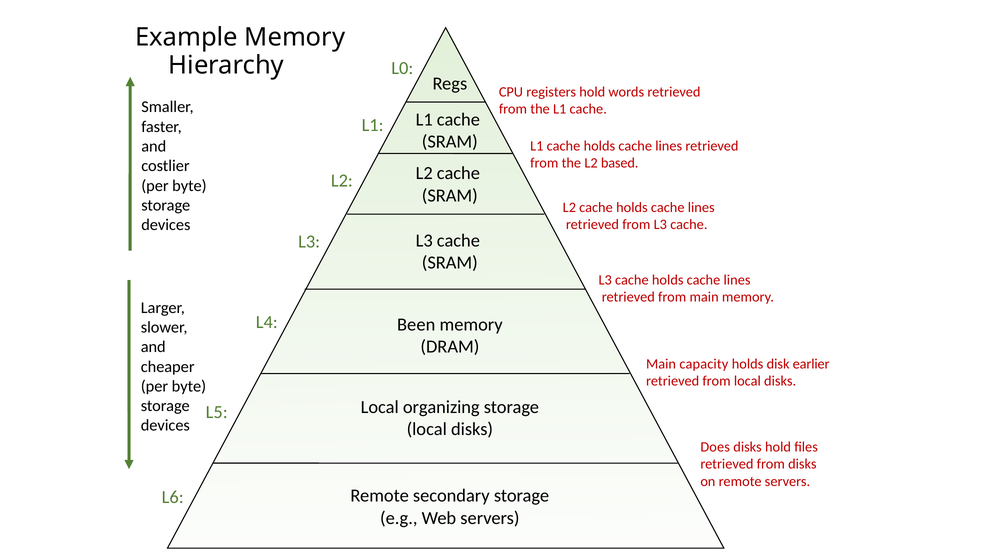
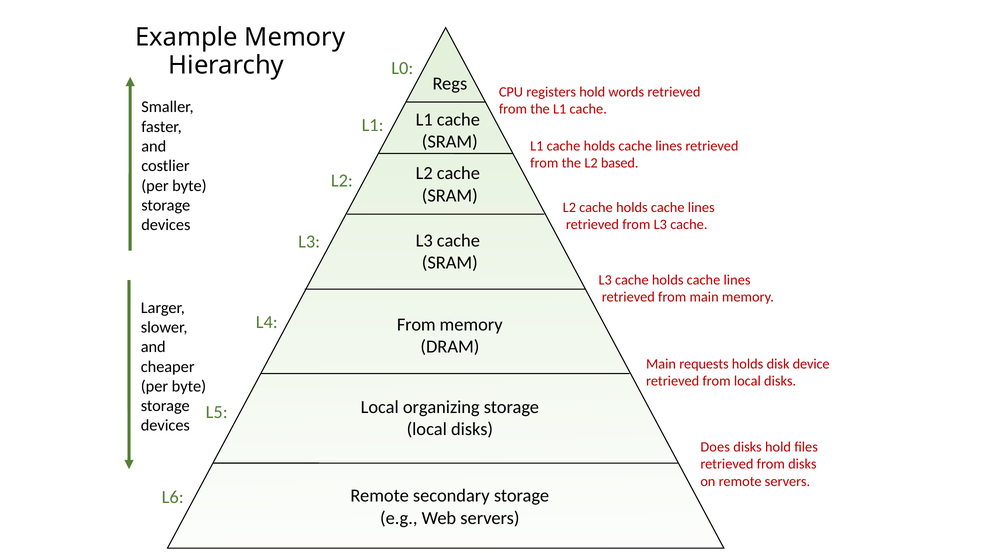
Been: Been -> From (416, 324)
capacity: capacity -> requests (704, 364)
earlier: earlier -> device (811, 364)
